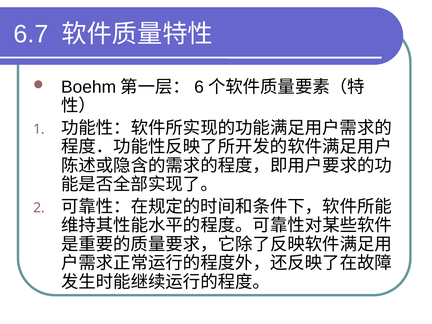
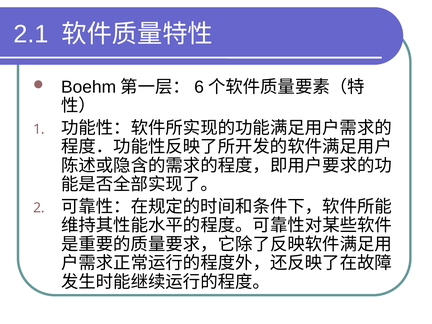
6.7: 6.7 -> 2.1 (31, 34)
